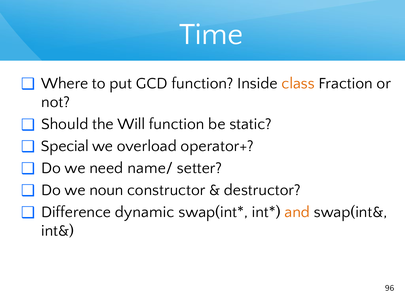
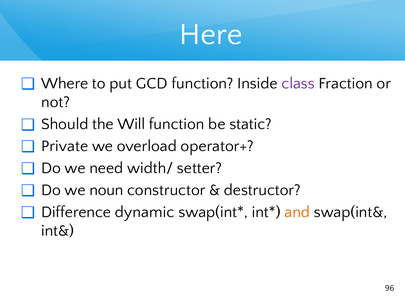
Time: Time -> Here (211, 34)
class colour: orange -> purple (298, 83)
Special: Special -> Private (65, 146)
name/: name/ -> width/ (150, 168)
